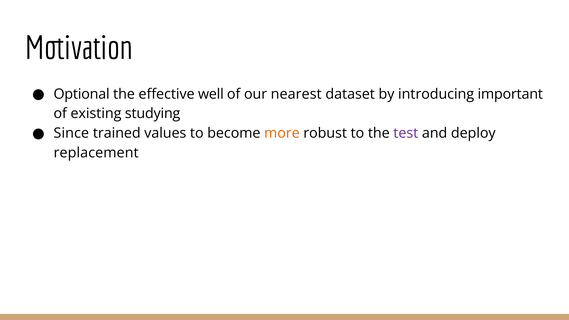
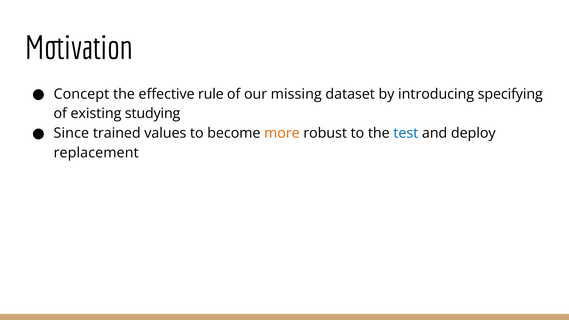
Optional: Optional -> Concept (81, 94)
well: well -> rule (211, 94)
nearest: nearest -> missing (296, 94)
important: important -> specifying (510, 94)
test colour: purple -> blue (406, 133)
